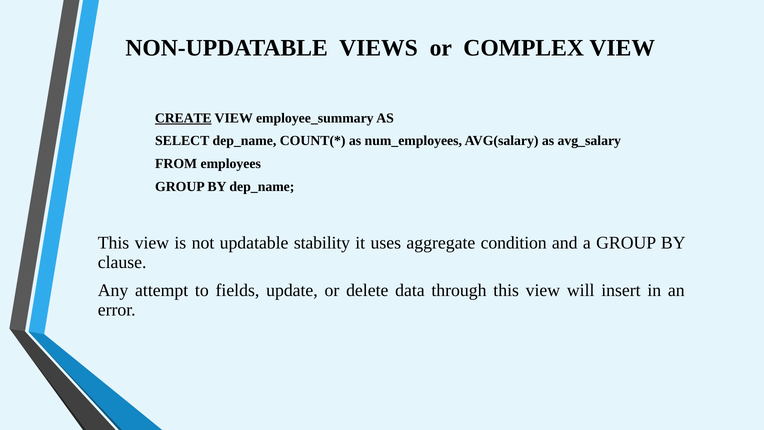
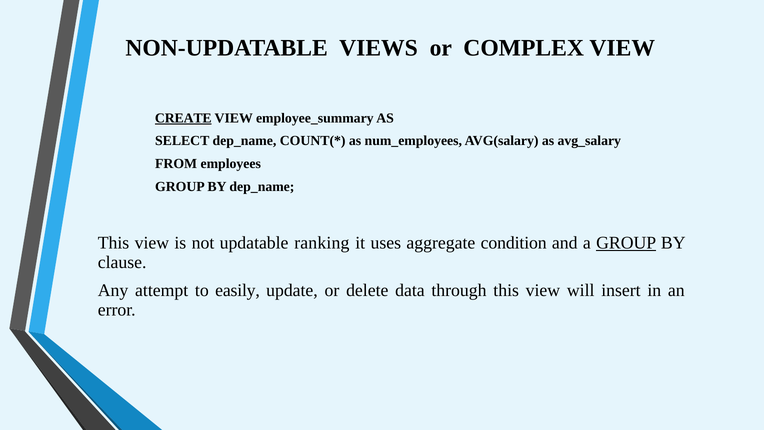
stability: stability -> ranking (322, 243)
GROUP underline: none -> present (626, 243)
fields: fields -> easily (238, 290)
